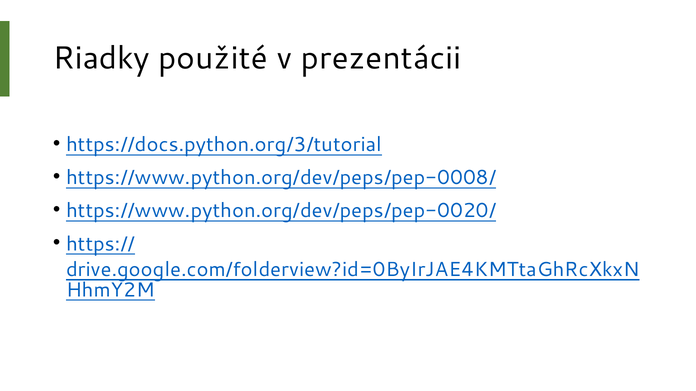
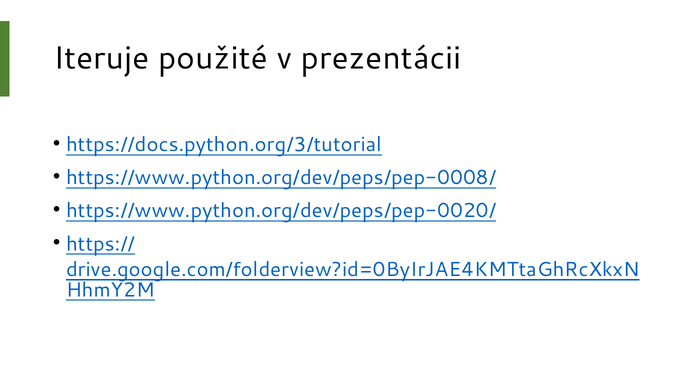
Riadky: Riadky -> Iteruje (101, 58)
